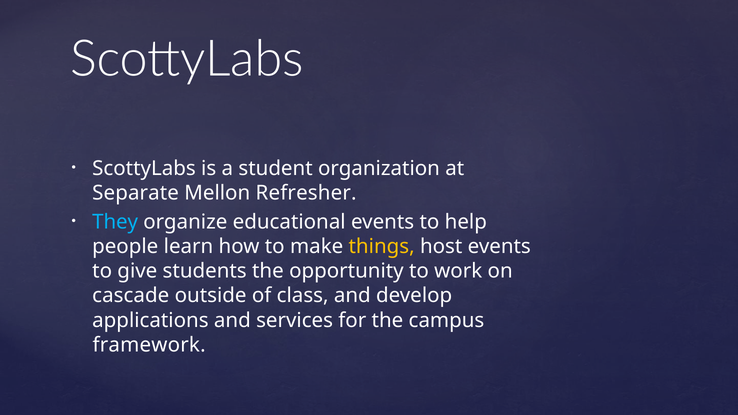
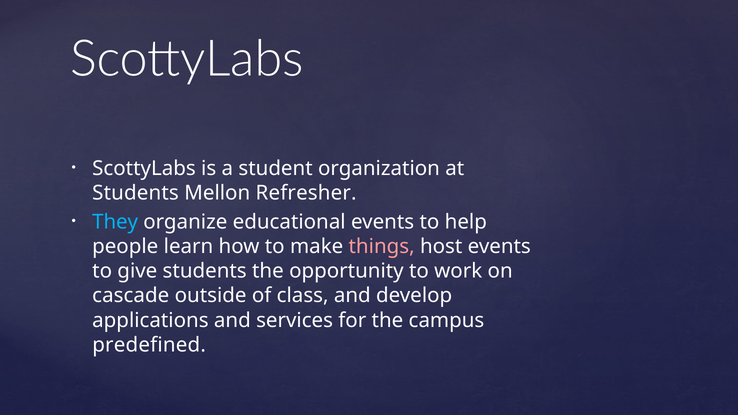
Separate: Separate -> Students (136, 193)
things colour: yellow -> pink (382, 246)
framework: framework -> predefined (149, 345)
